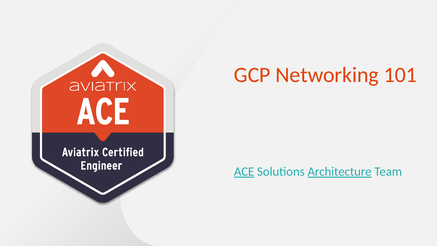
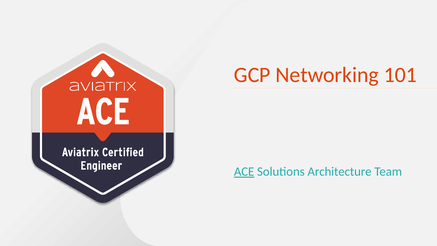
Architecture underline: present -> none (340, 172)
